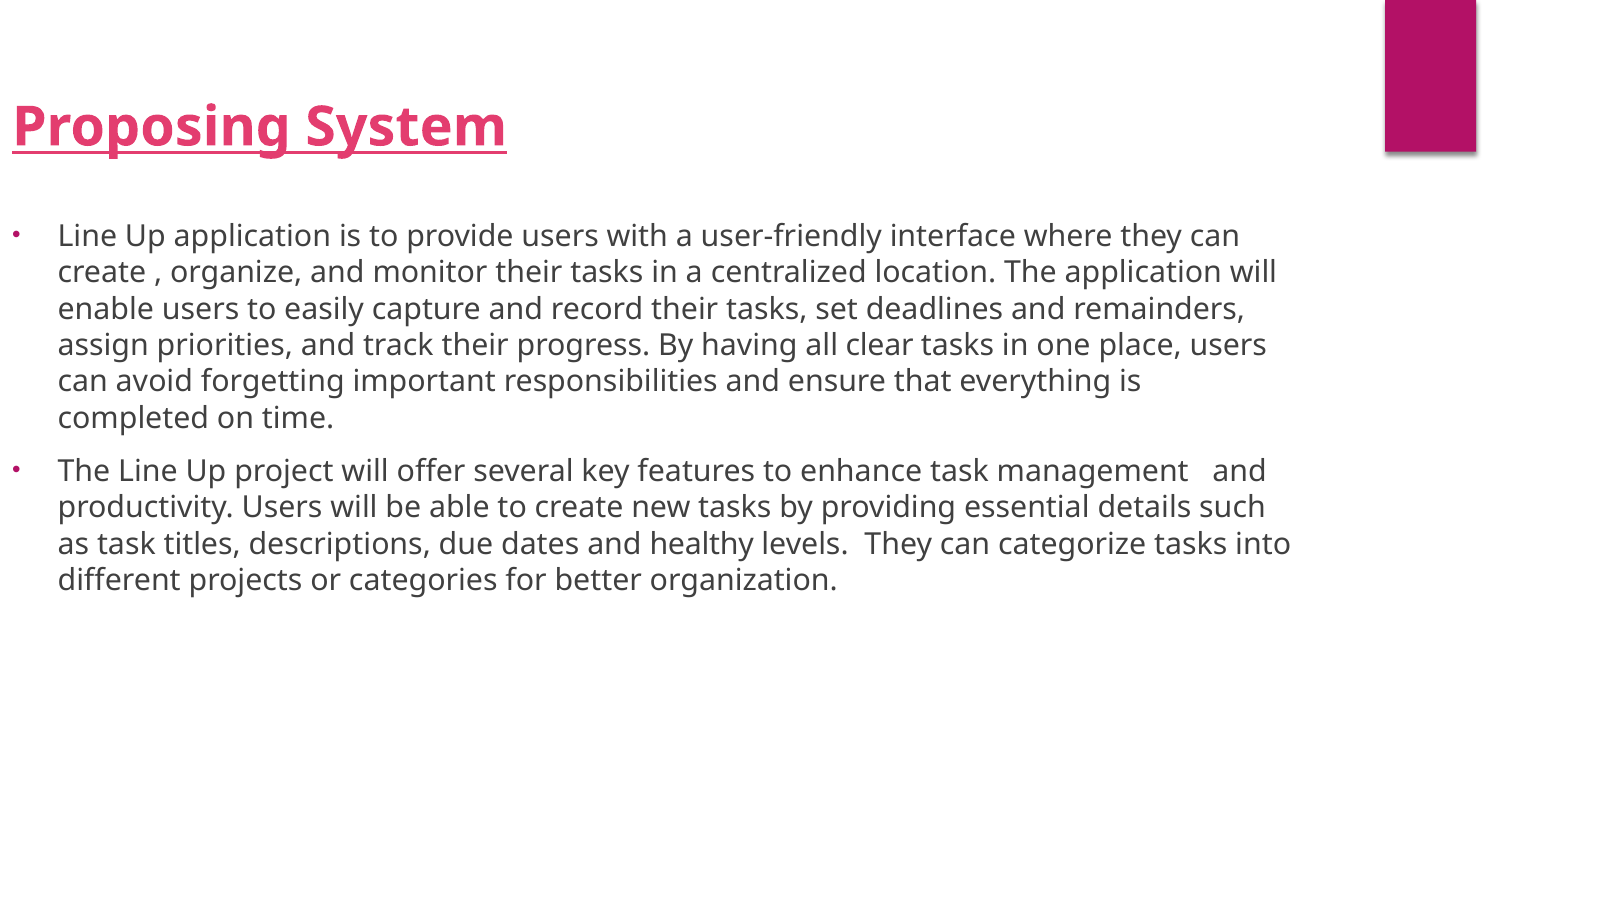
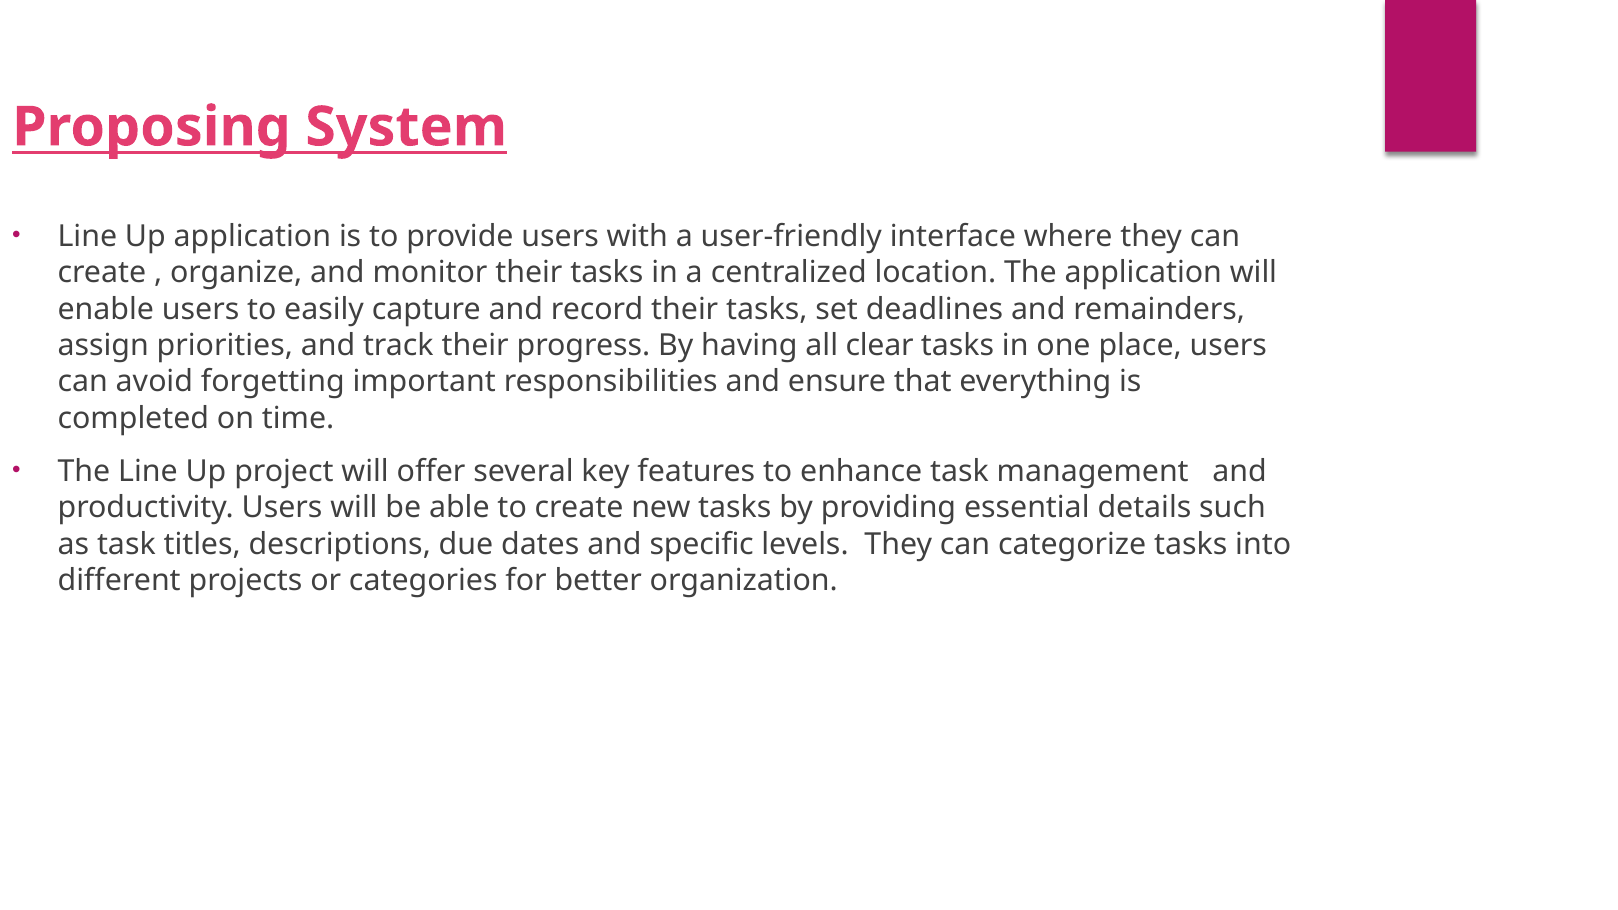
healthy: healthy -> specific (702, 544)
